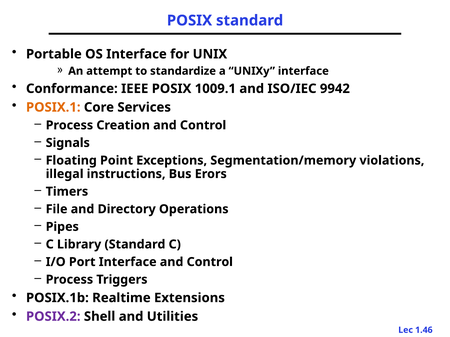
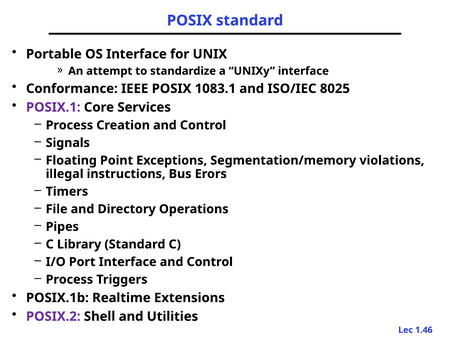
1009.1: 1009.1 -> 1083.1 (215, 89)
9942: 9942 -> 8025 (335, 89)
POSIX.1 colour: orange -> purple (53, 107)
